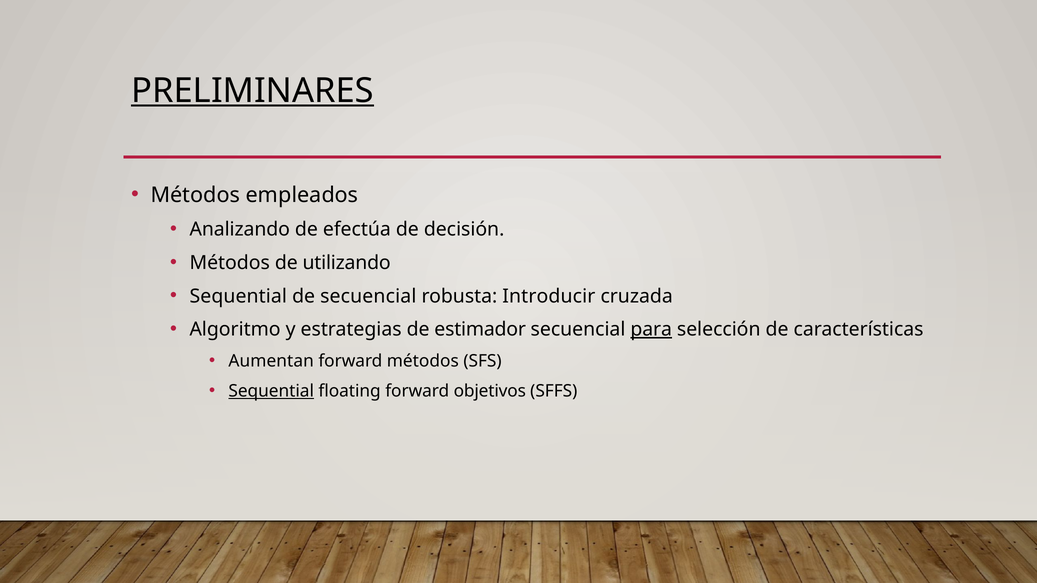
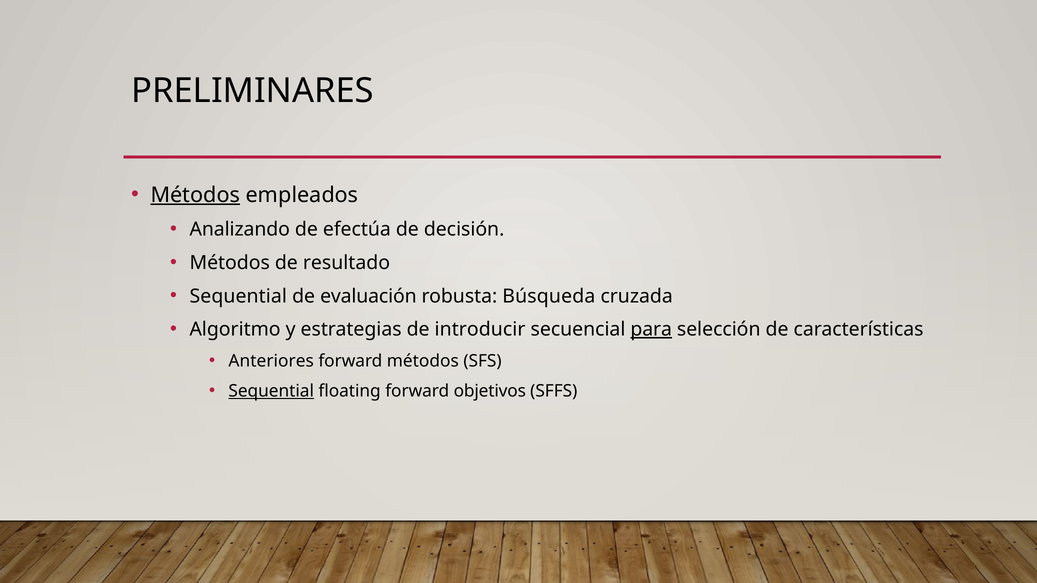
PRELIMINARES underline: present -> none (253, 91)
Métodos underline: none -> present (195, 195)
utilizando: utilizando -> resultado (346, 263)
de secuencial: secuencial -> evaluación (368, 296)
Introducir: Introducir -> Búsqueda (549, 296)
estimador: estimador -> introducir (480, 330)
Aumentan: Aumentan -> Anteriores (271, 361)
